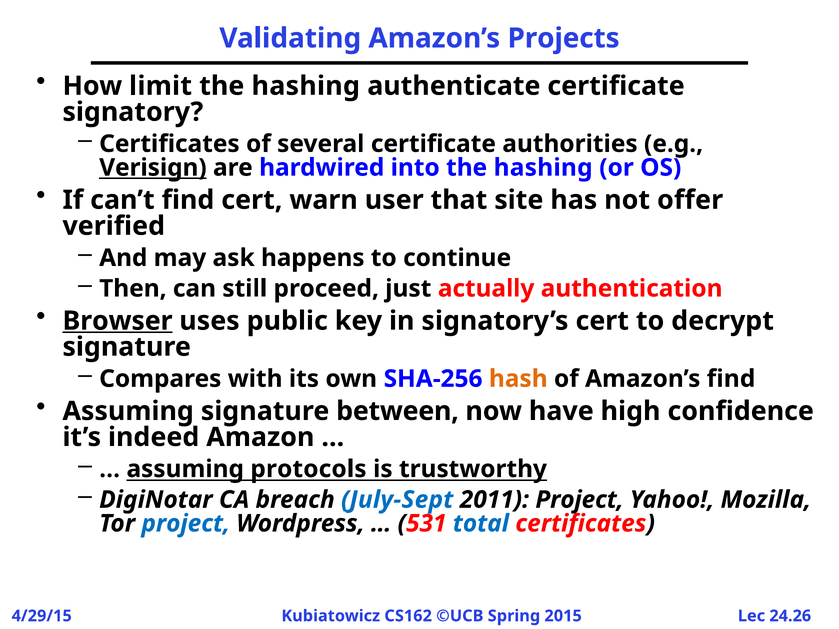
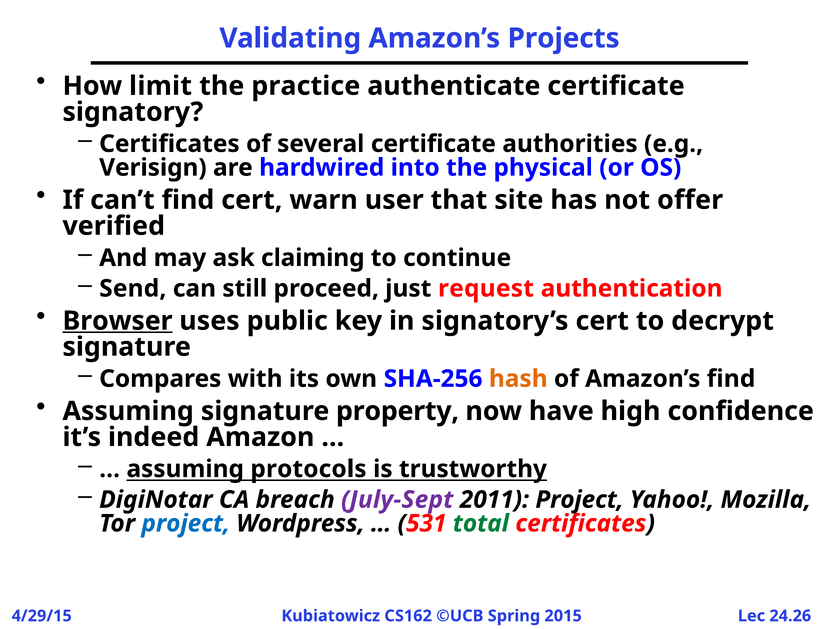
hashing: hashing -> practice (306, 86)
Verisign underline: present -> none (153, 168)
into the hashing: hashing -> physical (543, 168)
happens: happens -> claiming (313, 258)
Then: Then -> Send (133, 289)
actually: actually -> request (486, 289)
between: between -> property (397, 411)
July-Sept colour: blue -> purple (397, 500)
total colour: blue -> green (481, 524)
